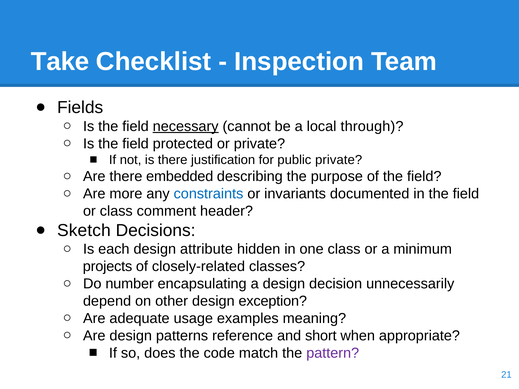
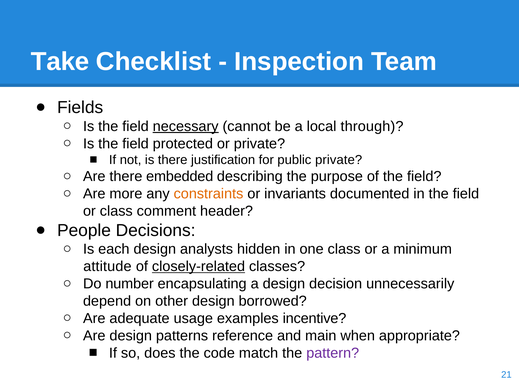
constraints colour: blue -> orange (208, 194)
Sketch: Sketch -> People (84, 230)
attribute: attribute -> analysts (207, 249)
projects: projects -> attitude (107, 267)
closely-related underline: none -> present (199, 267)
exception: exception -> borrowed (273, 301)
meaning: meaning -> incentive (314, 319)
short: short -> main (321, 336)
